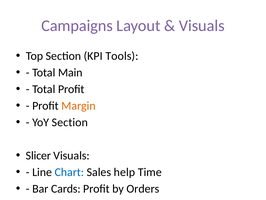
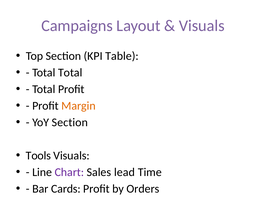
KPI Tools: Tools -> Table (122, 56)
Total Main: Main -> Total (70, 72)
Slicer: Slicer -> Tools (38, 155)
Chart colour: blue -> purple (69, 172)
help: help -> lead (124, 172)
